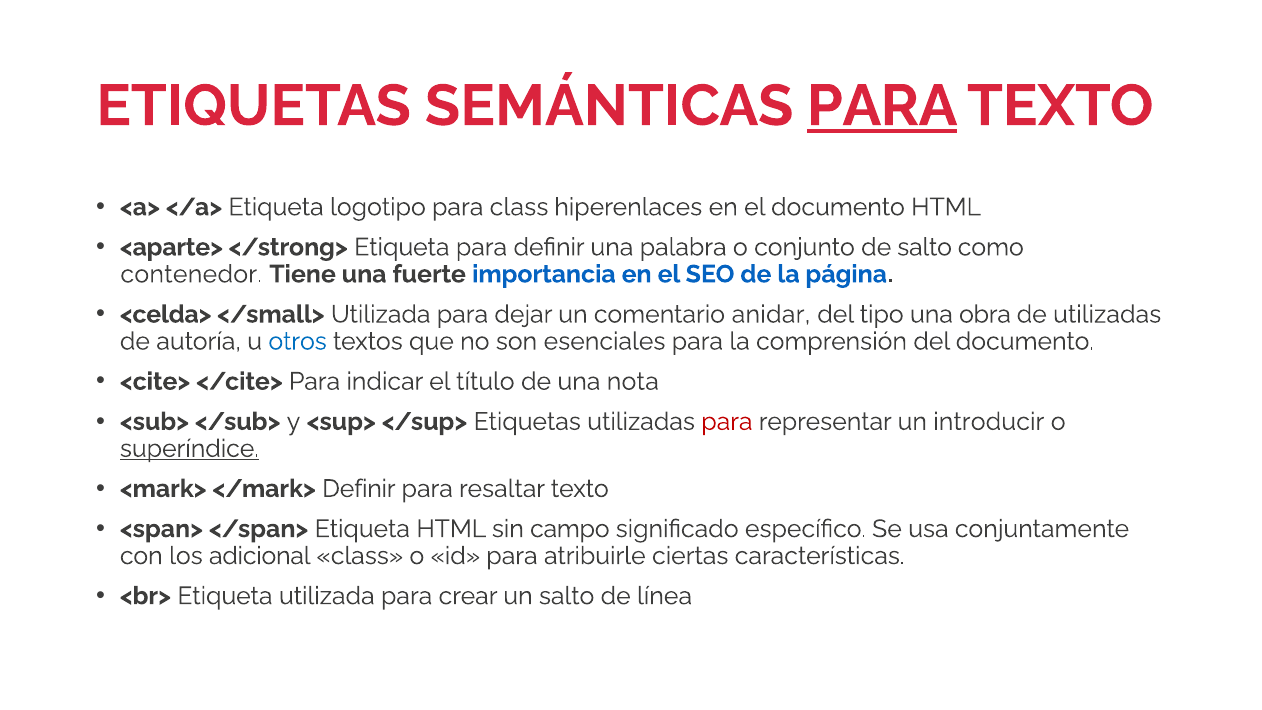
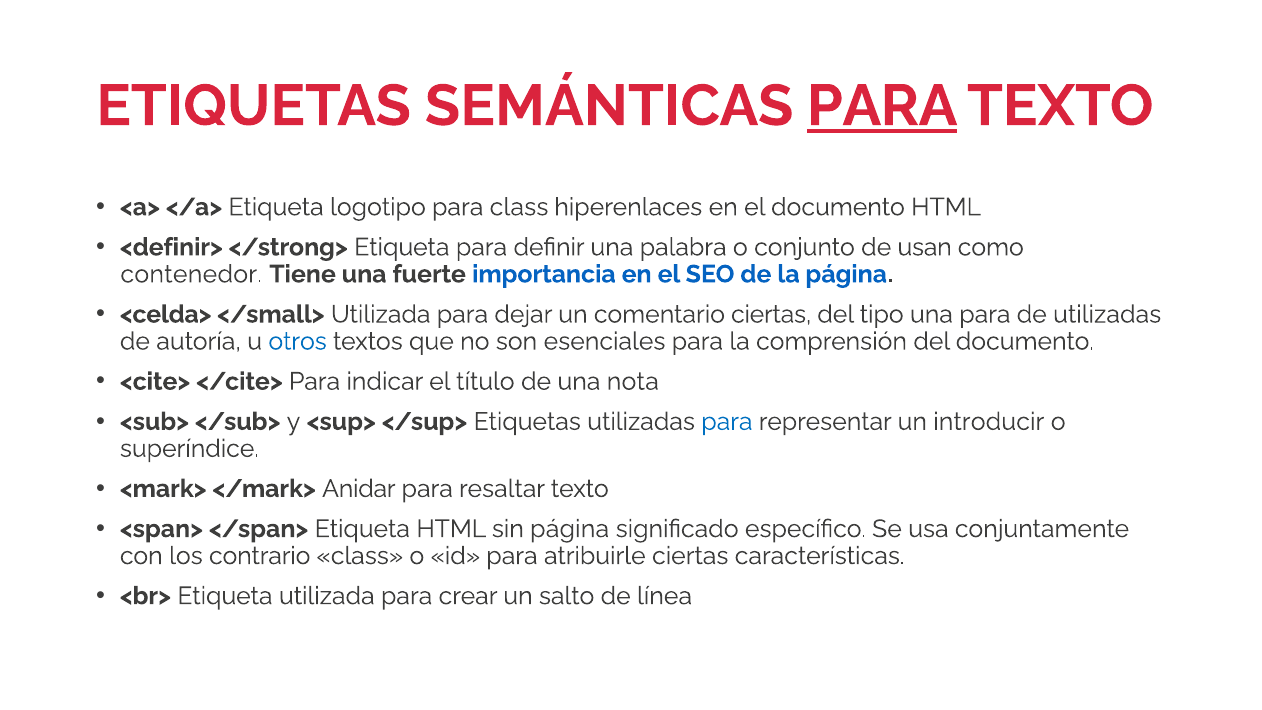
<aparte>: <aparte> -> <definir> (171, 247)
de salto: salto -> usan (925, 247)
comentario anidar: anidar -> ciertas (771, 314)
una obra: obra -> para (985, 314)
para colour: red -> blue (727, 422)
superíndice underline: present -> none (189, 448)
</mark> Definir: Definir -> Anidar (359, 489)
sin campo: campo -> página (570, 529)
adicional: adicional -> contrario (260, 556)
